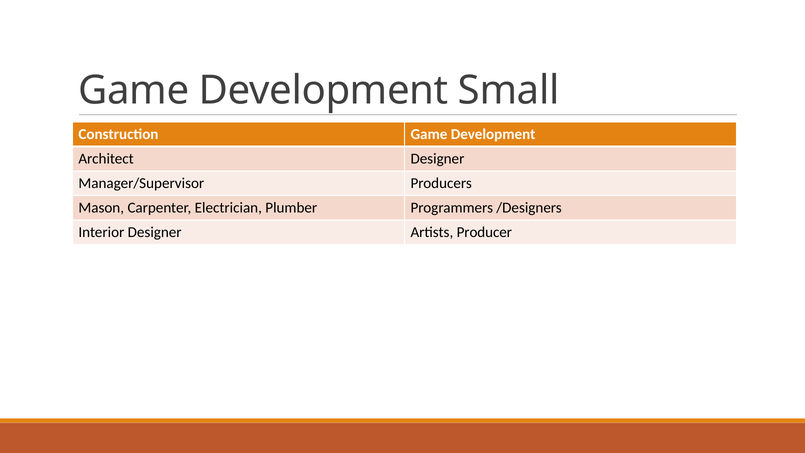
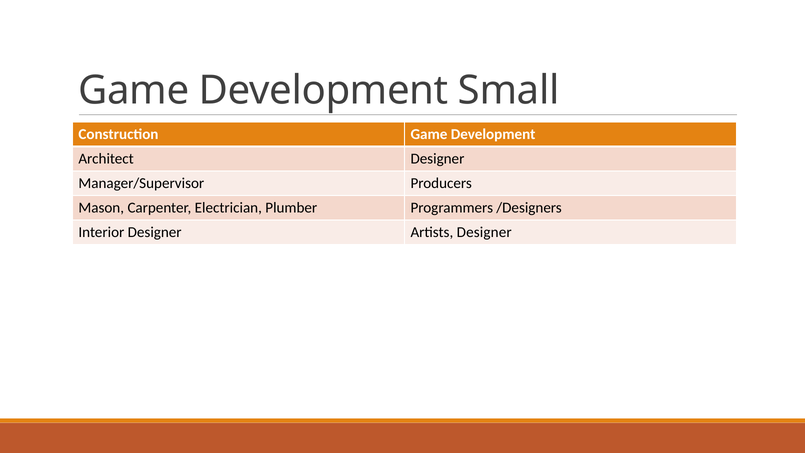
Artists Producer: Producer -> Designer (484, 232)
